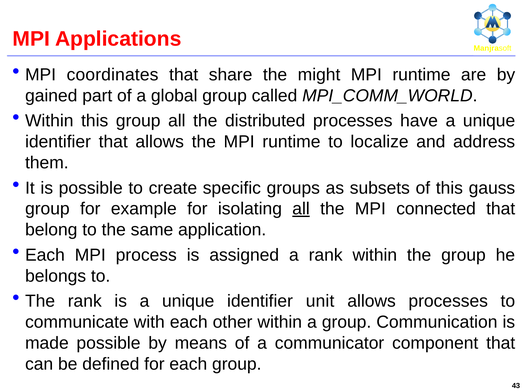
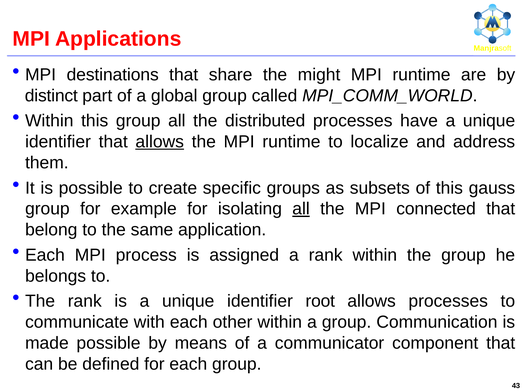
coordinates: coordinates -> destinations (113, 75)
gained: gained -> distinct (51, 96)
allows underline: none -> present (160, 142)
unit: unit -> root (320, 301)
